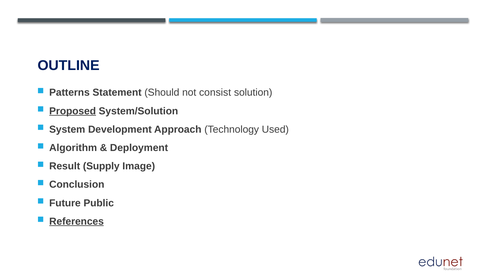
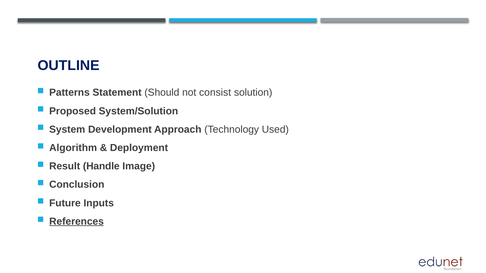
Proposed underline: present -> none (73, 111)
Supply: Supply -> Handle (101, 166)
Public: Public -> Inputs (99, 203)
